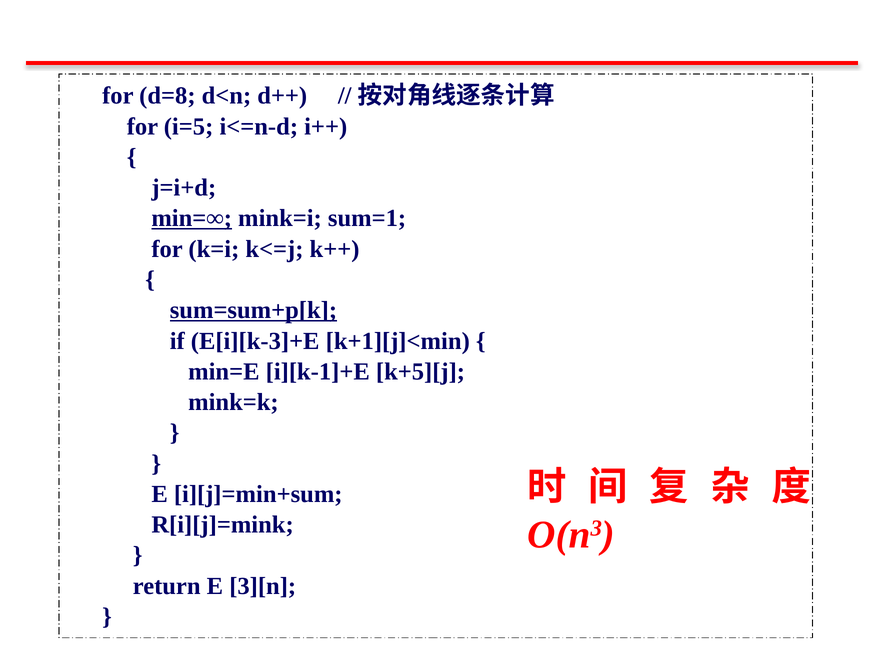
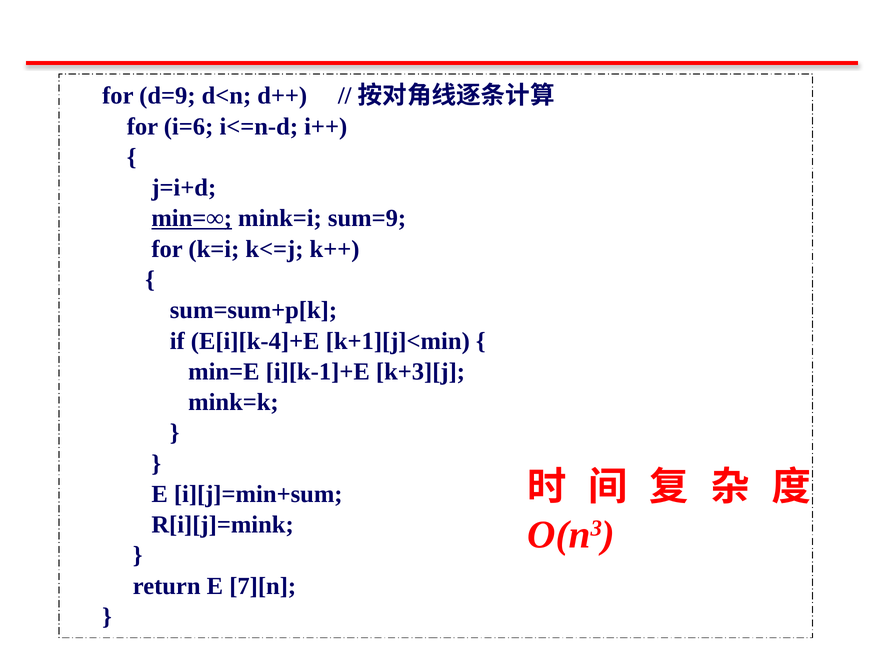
d=8: d=8 -> d=9 (167, 96)
i=5: i=5 -> i=6 (189, 127)
sum=1: sum=1 -> sum=9 (367, 218)
sum=sum+p[k underline: present -> none (253, 310)
E[i][k-3]+E: E[i][k-3]+E -> E[i][k-4]+E (255, 341)
k+5][j: k+5][j -> k+3][j (420, 372)
3][n: 3][n -> 7][n (263, 586)
